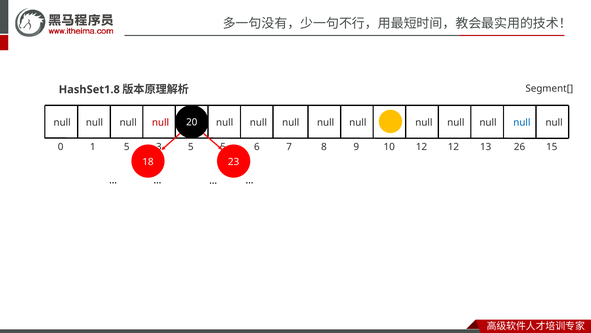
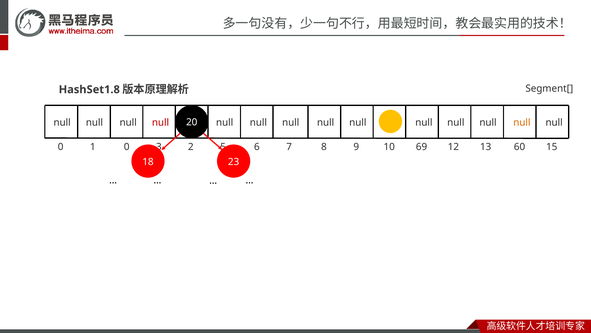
null colour: blue -> orange (522, 122)
1 5: 5 -> 0 (127, 147)
5: 5 -> 2 (191, 147)
10 12: 12 -> 69 (422, 147)
26: 26 -> 60 (520, 147)
